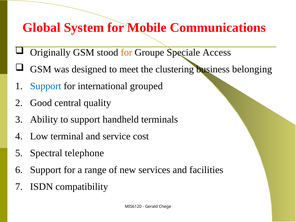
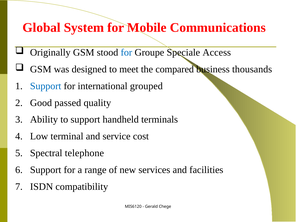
for colour: orange -> blue (126, 52)
clustering: clustering -> compared (175, 69)
belonging: belonging -> thousands (252, 69)
central: central -> passed (68, 103)
